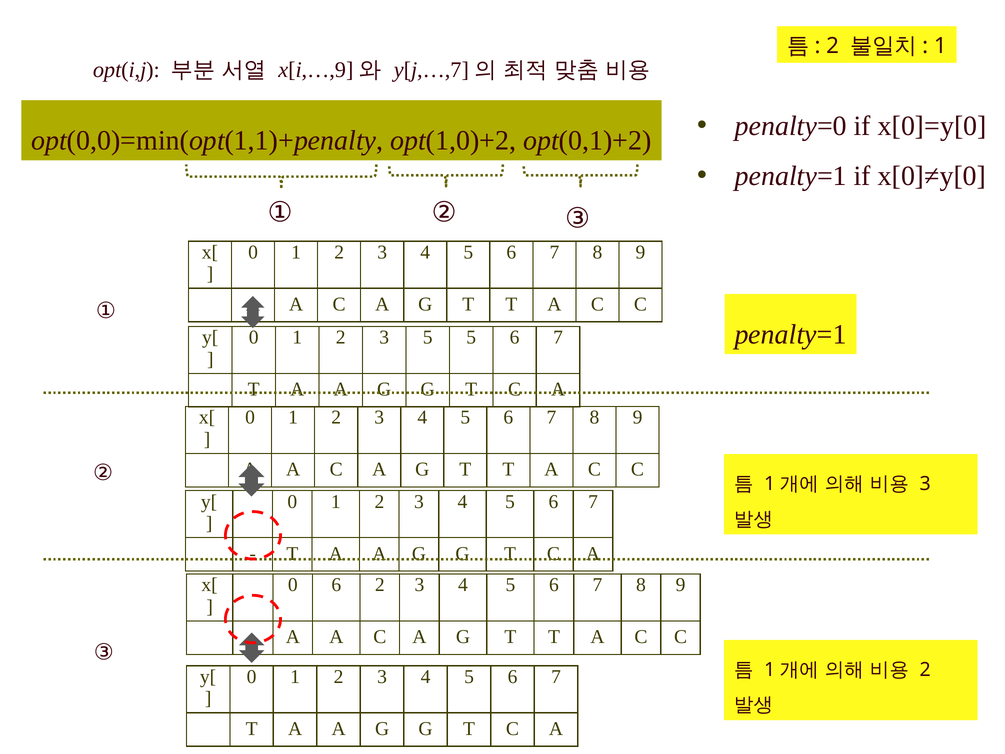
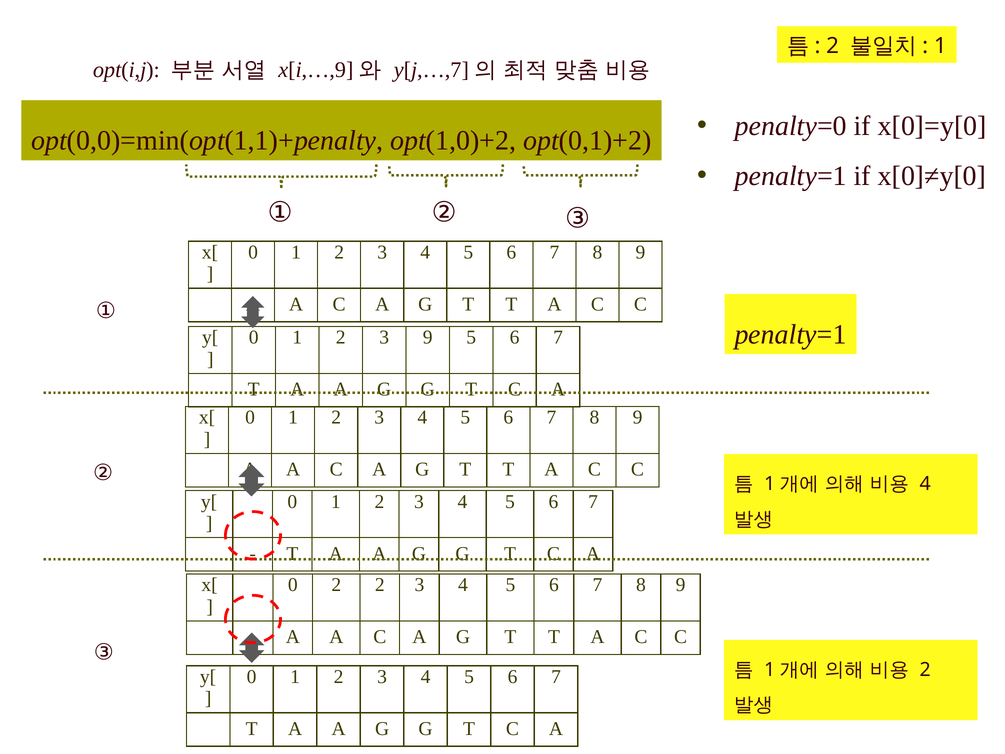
3 5: 5 -> 9 (428, 337)
3: 3 -> 4 (925, 484)
0 6: 6 -> 2 (336, 585)
